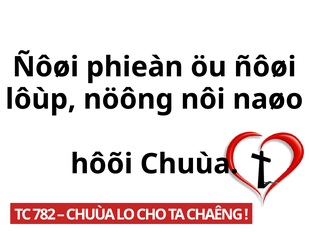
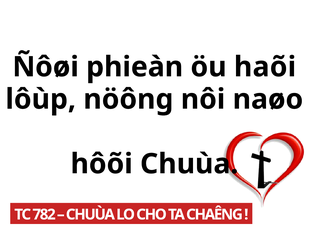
öu ñôøi: ñôøi -> haõi (265, 67)
